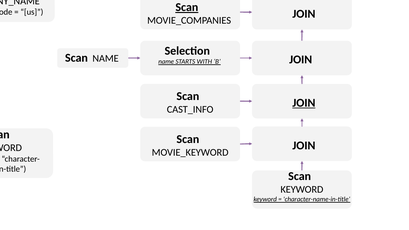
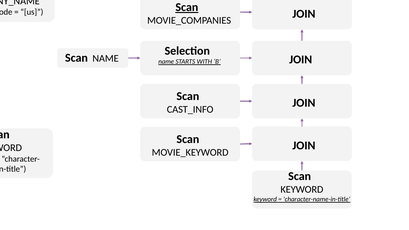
JOIN underline: present -> none (304, 103)
